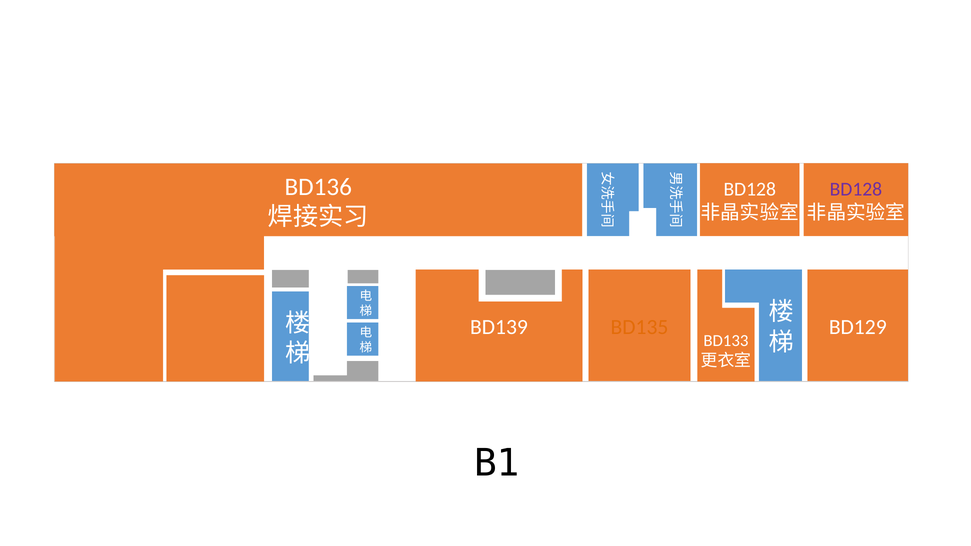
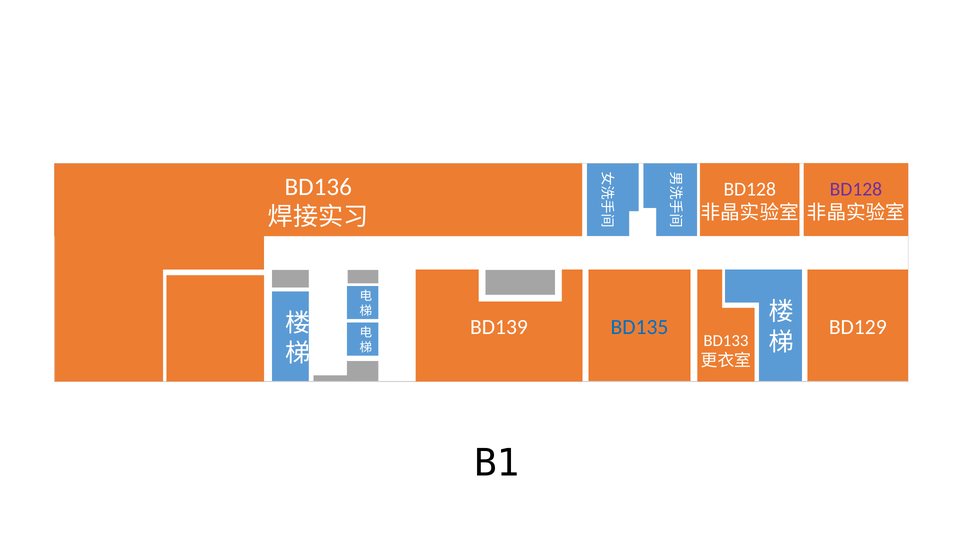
BD135 colour: orange -> blue (639, 327)
